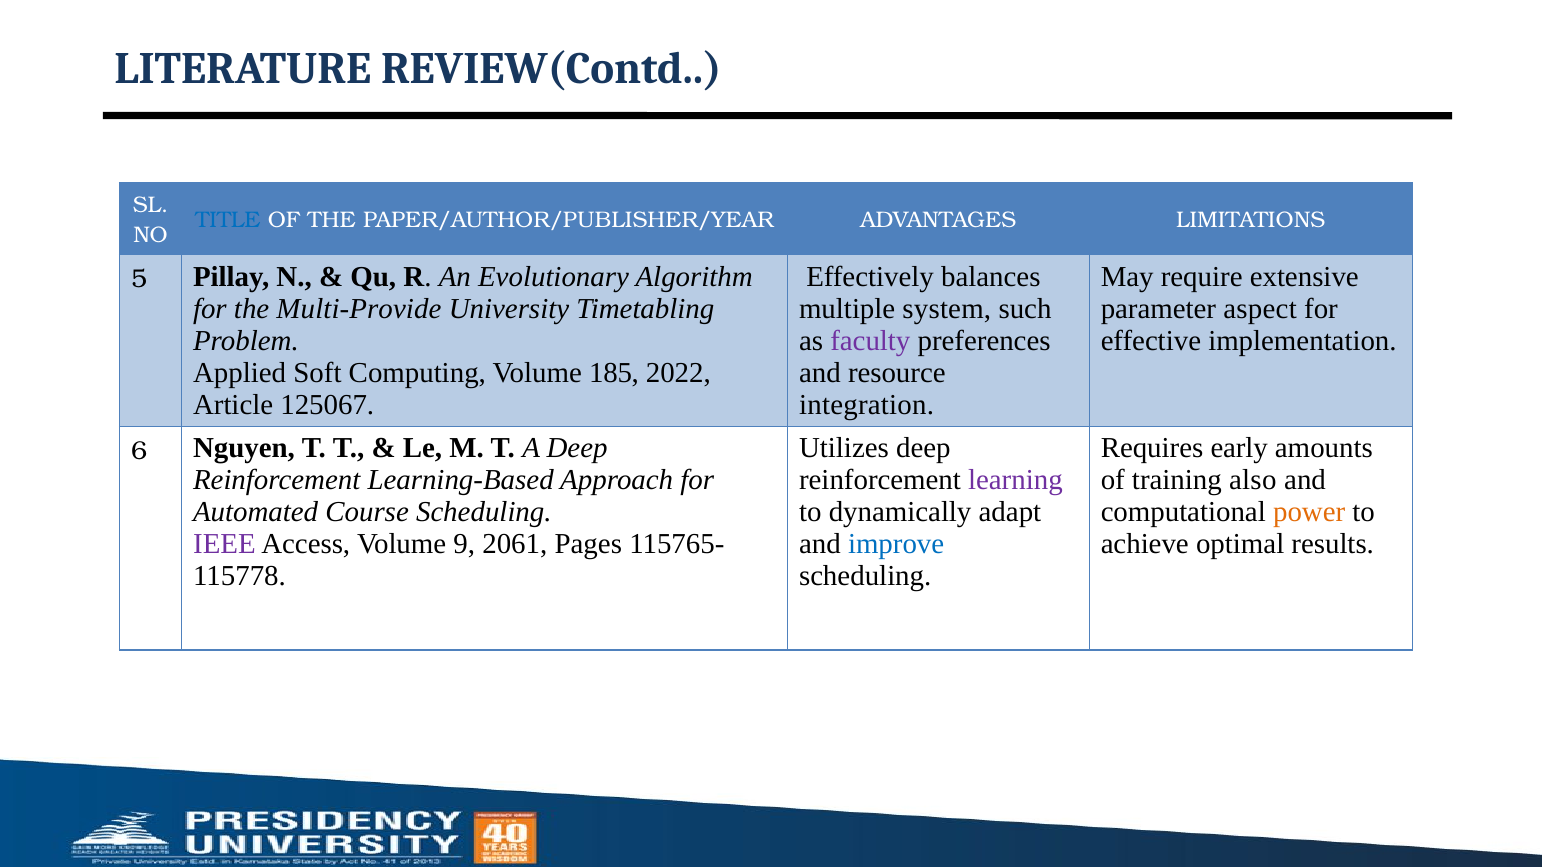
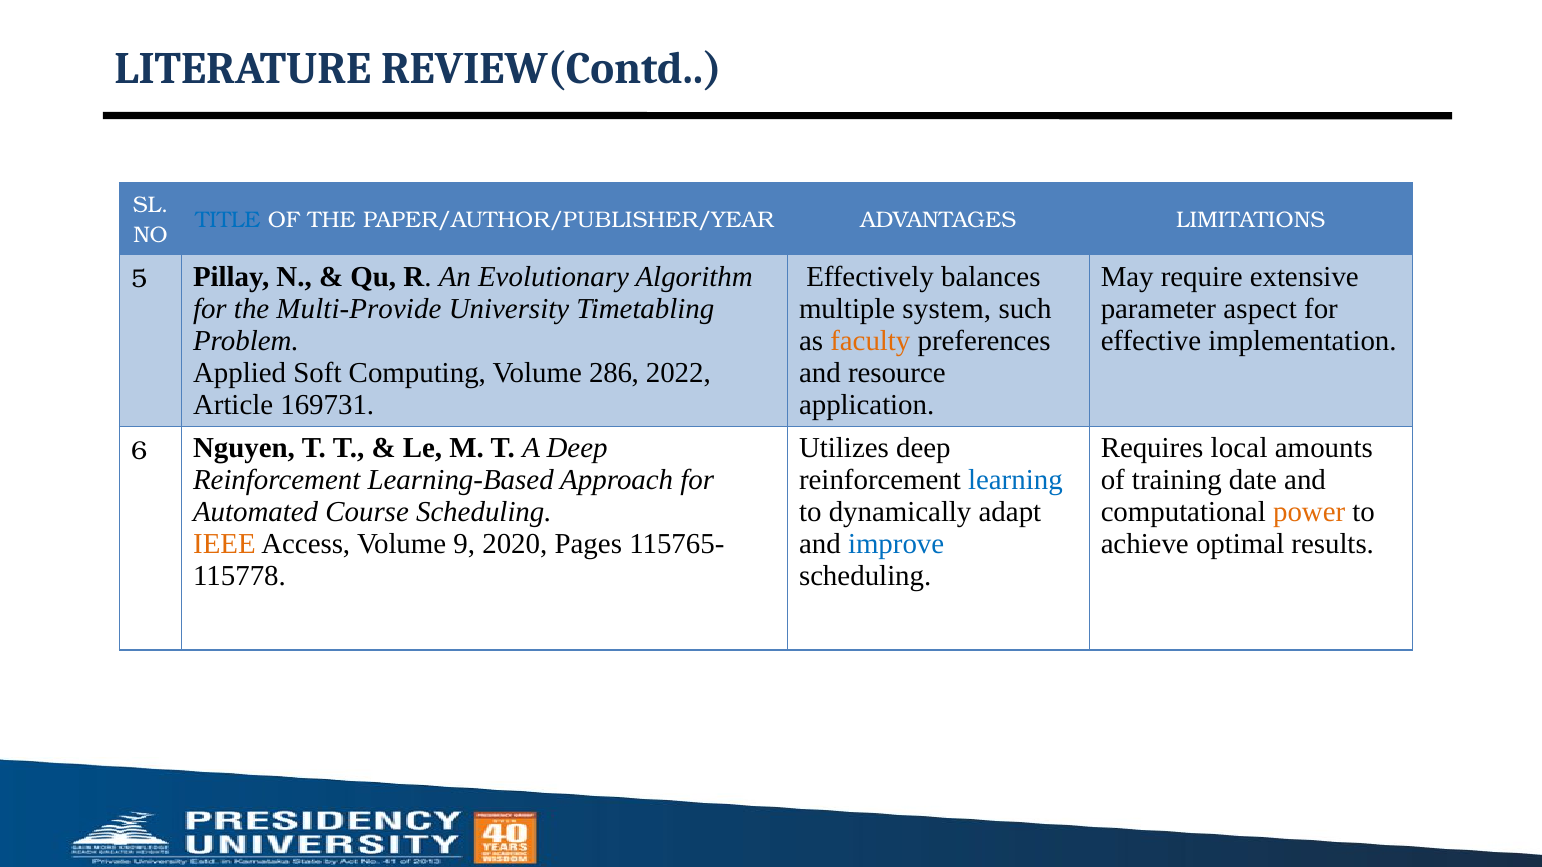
faculty colour: purple -> orange (870, 341)
185: 185 -> 286 (614, 373)
125067: 125067 -> 169731 (327, 405)
integration: integration -> application (867, 405)
early: early -> local (1239, 448)
learning colour: purple -> blue (1015, 480)
also: also -> date (1253, 480)
IEEE colour: purple -> orange (224, 544)
2061: 2061 -> 2020 (515, 544)
